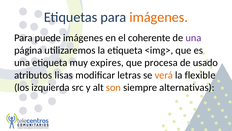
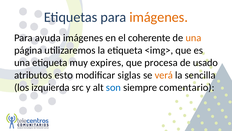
puede: puede -> ayuda (48, 38)
una colour: purple -> orange (193, 38)
lisas: lisas -> esto (64, 75)
letras: letras -> siglas (129, 75)
flexible: flexible -> sencilla (200, 75)
son colour: orange -> blue (113, 87)
alternativas: alternativas -> comentario (187, 87)
